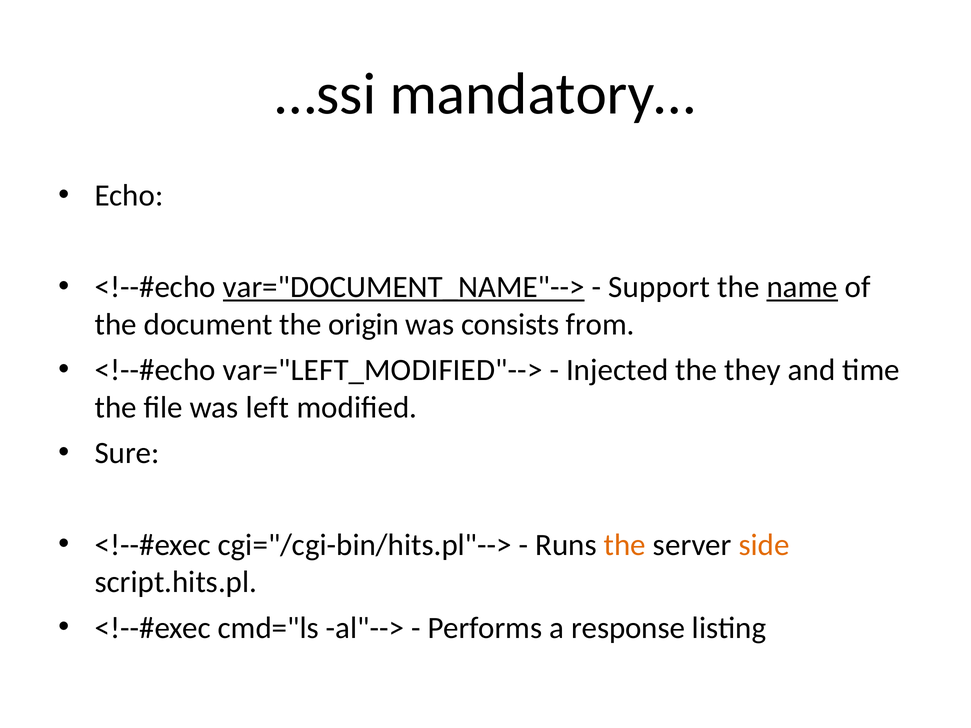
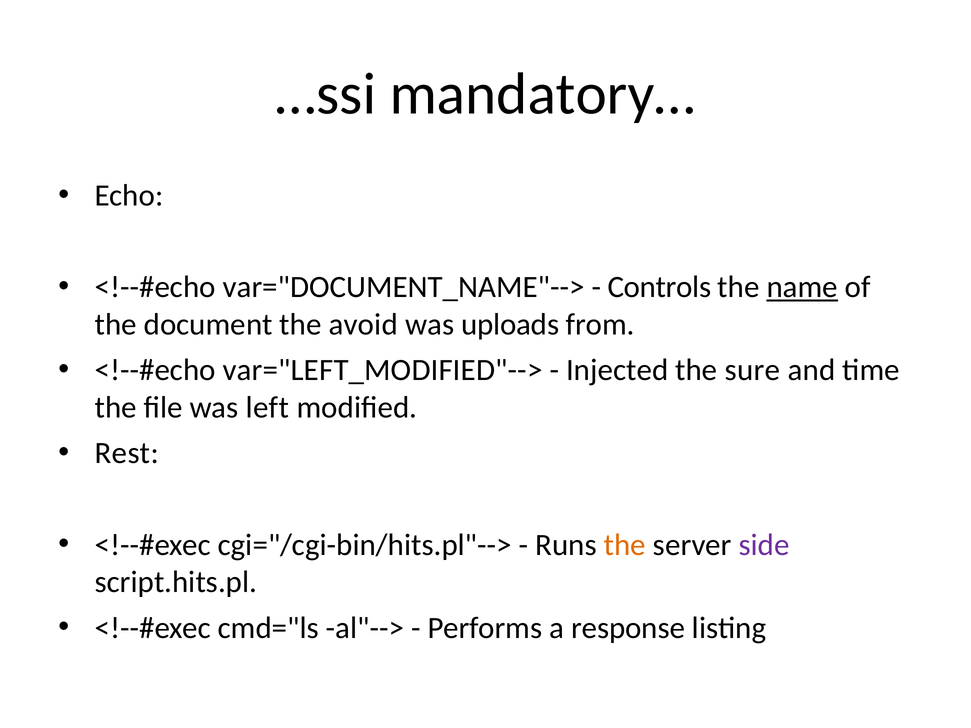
var="DOCUMENT_NAME"--> underline: present -> none (404, 287)
Support: Support -> Controls (659, 287)
origin: origin -> avoid (363, 324)
consists: consists -> uploads (510, 324)
they: they -> sure (753, 370)
Sure: Sure -> Rest (127, 453)
side colour: orange -> purple (764, 545)
